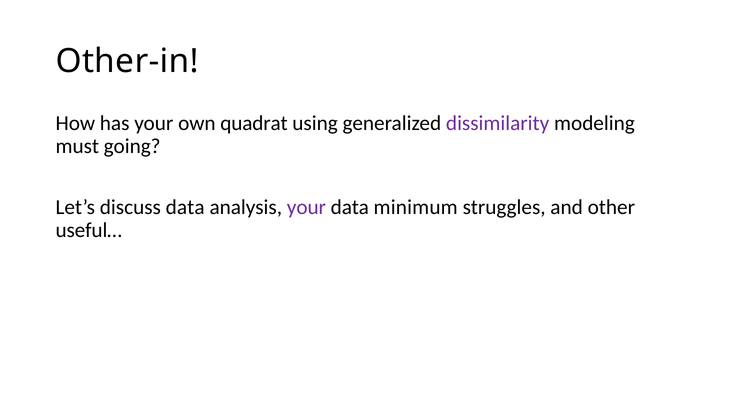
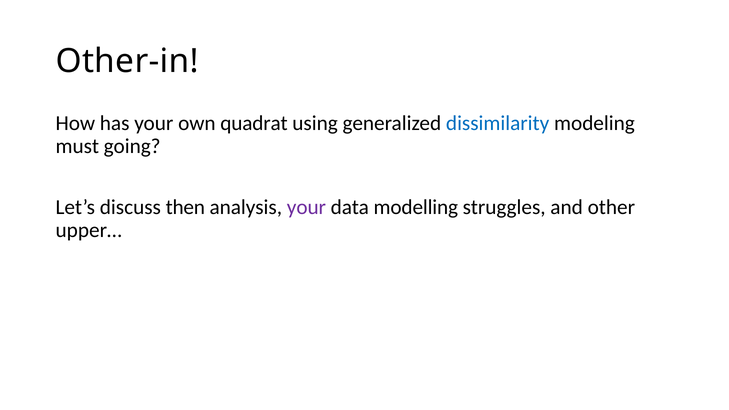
dissimilarity colour: purple -> blue (498, 123)
discuss data: data -> then (185, 207)
minimum: minimum -> modelling (416, 207)
useful…: useful… -> upper… (89, 230)
